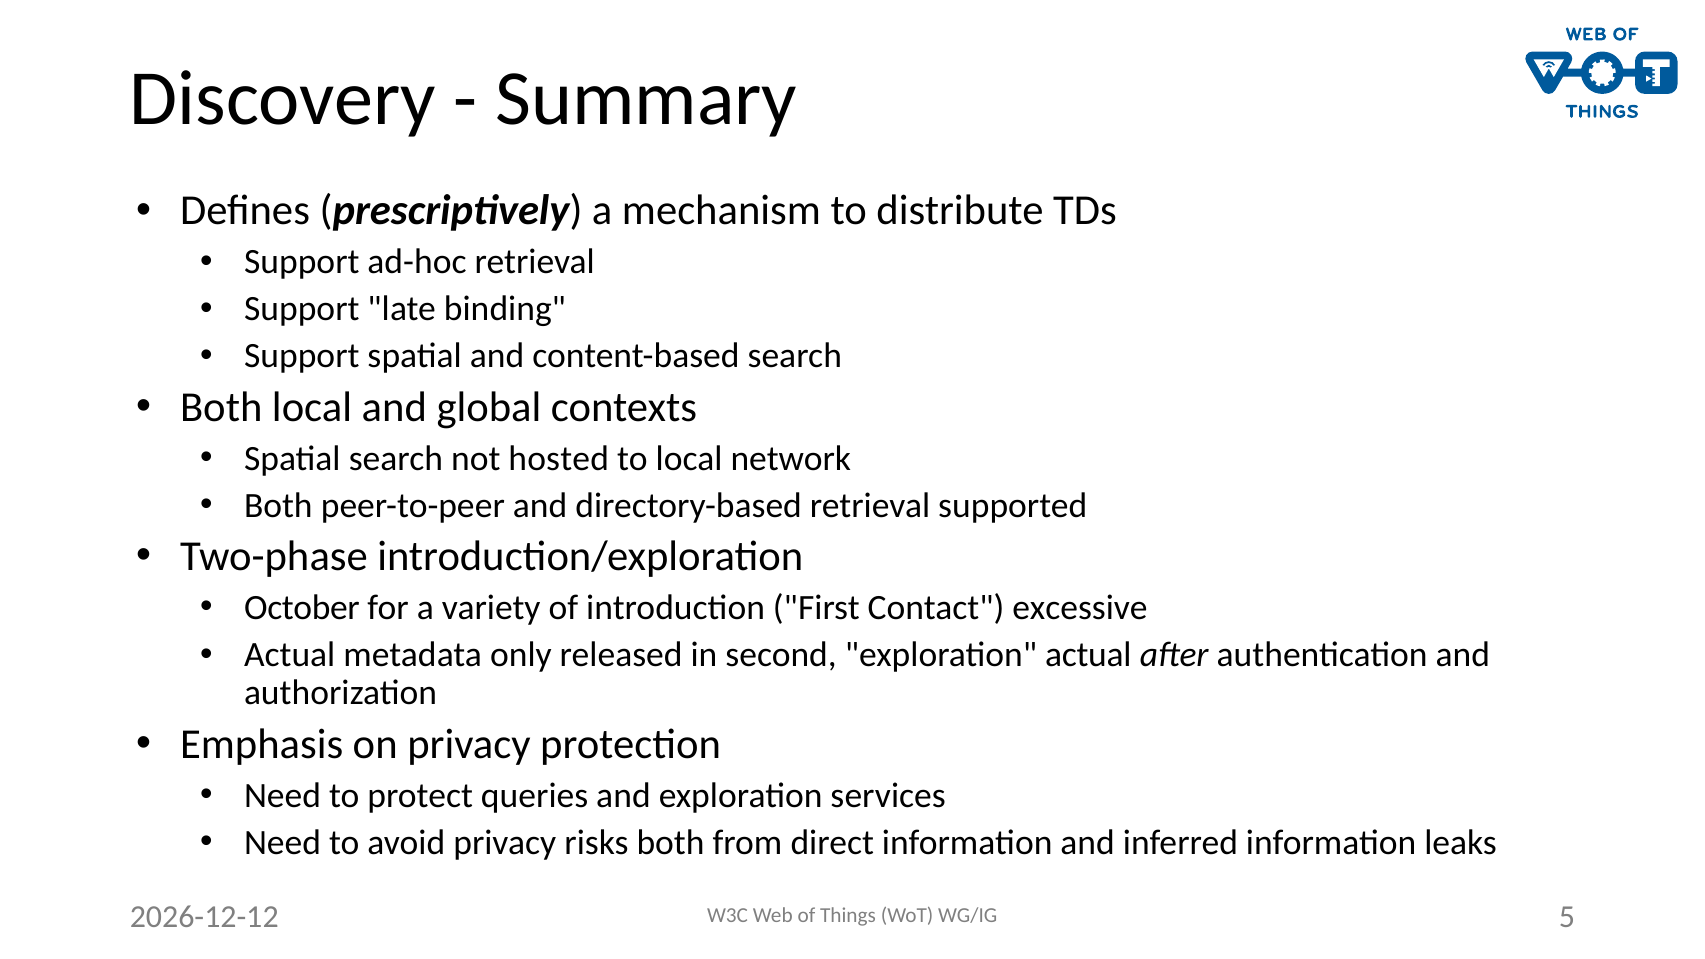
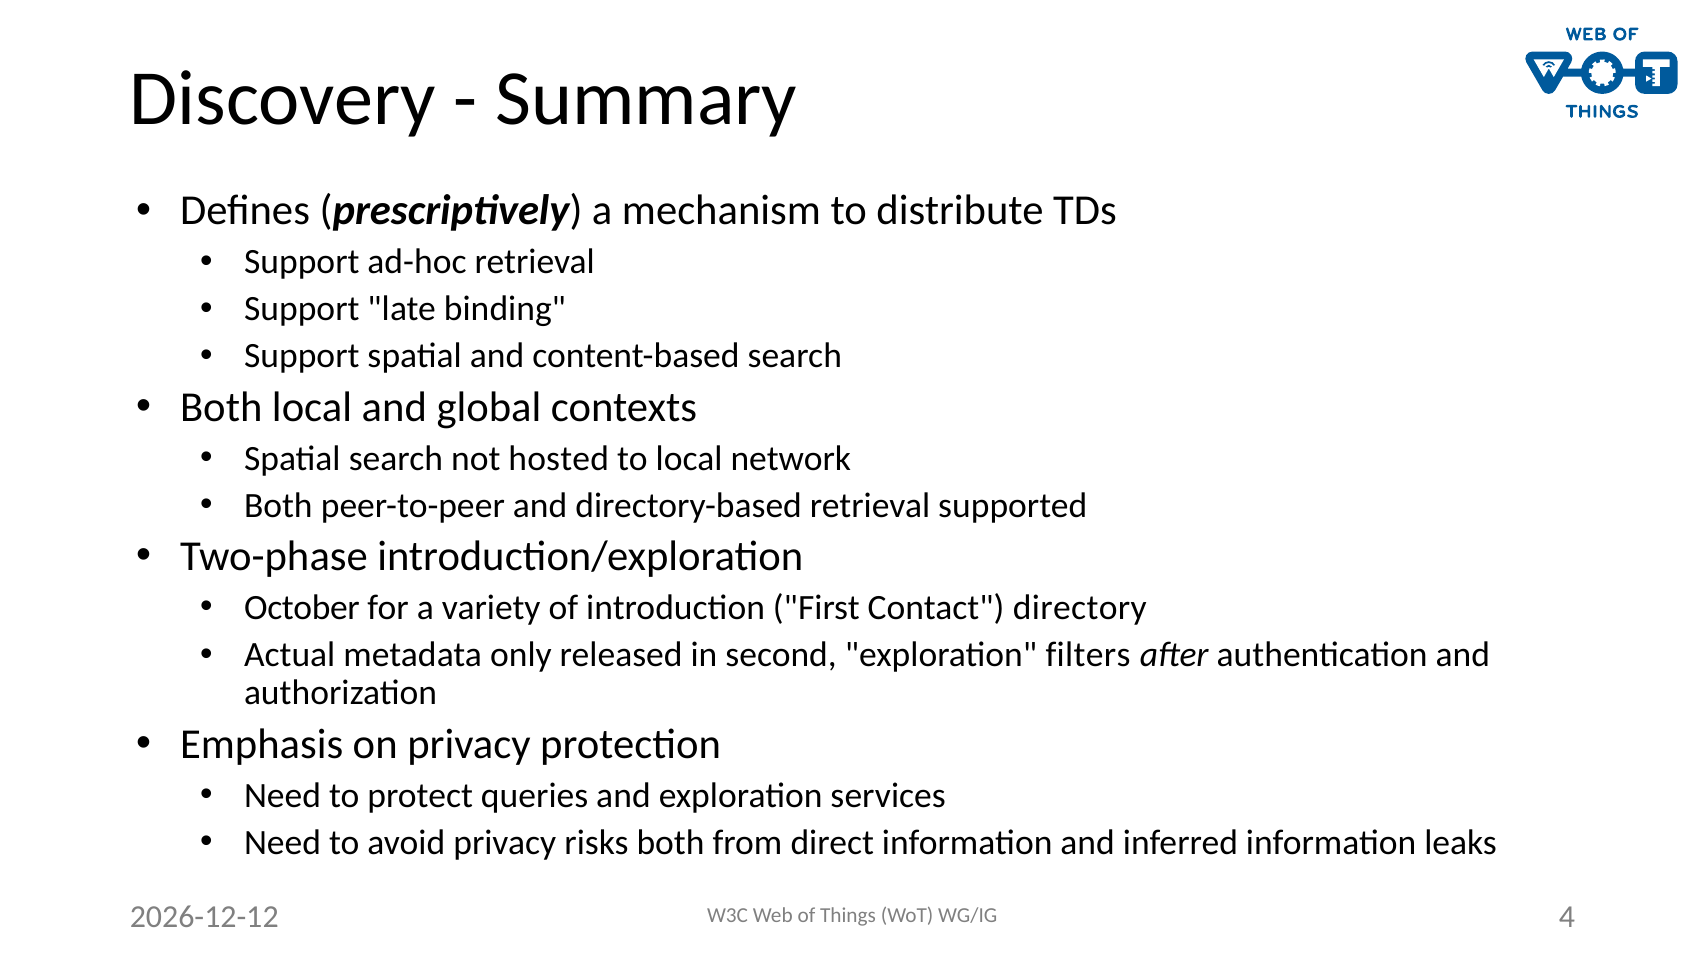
excessive: excessive -> directory (1080, 608)
exploration actual: actual -> filters (1088, 655)
5: 5 -> 4 (1567, 917)
